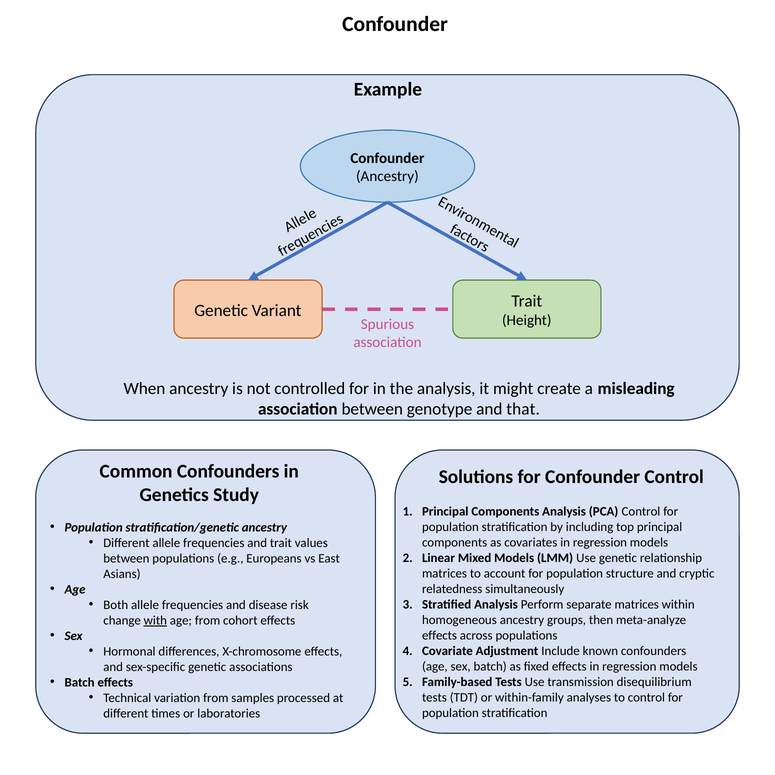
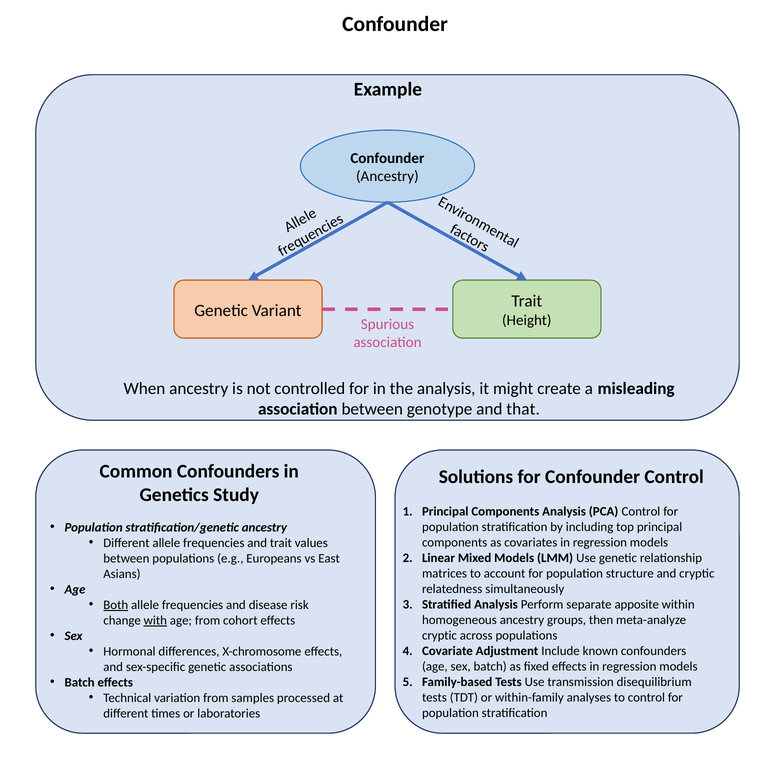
Both underline: none -> present (116, 605)
separate matrices: matrices -> apposite (637, 605)
effects: effects -> cryptic (439, 636)
